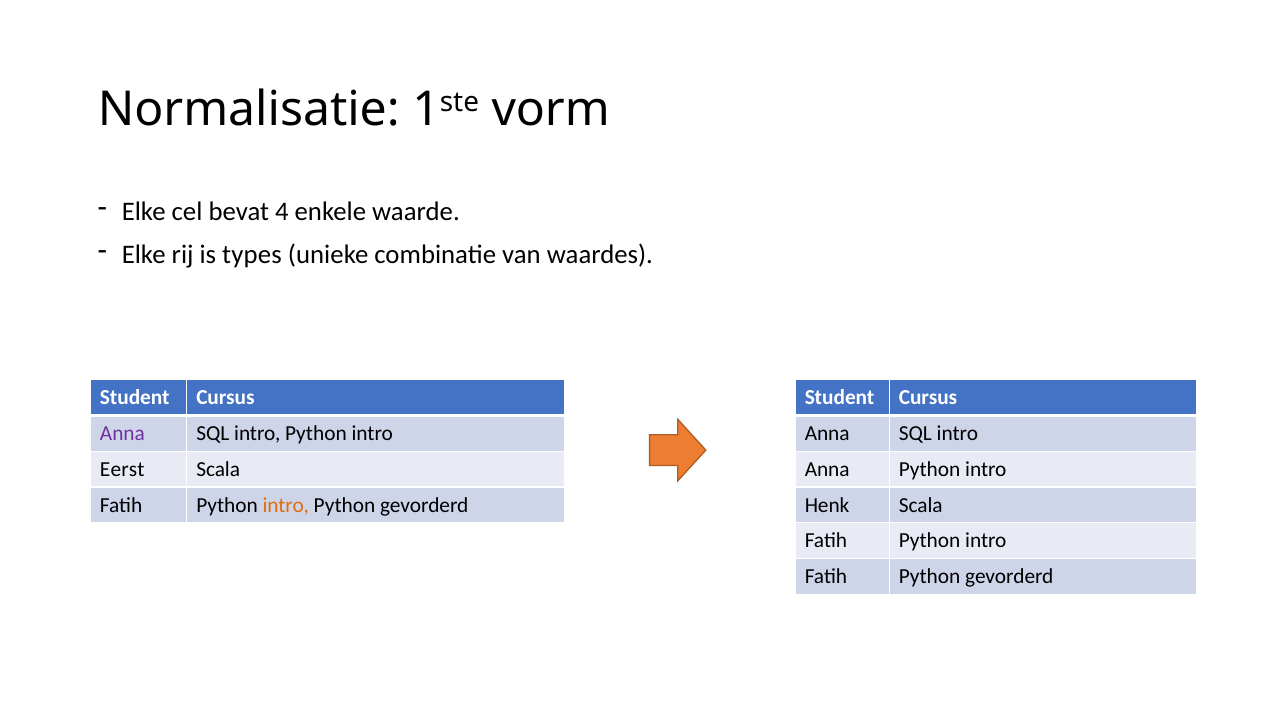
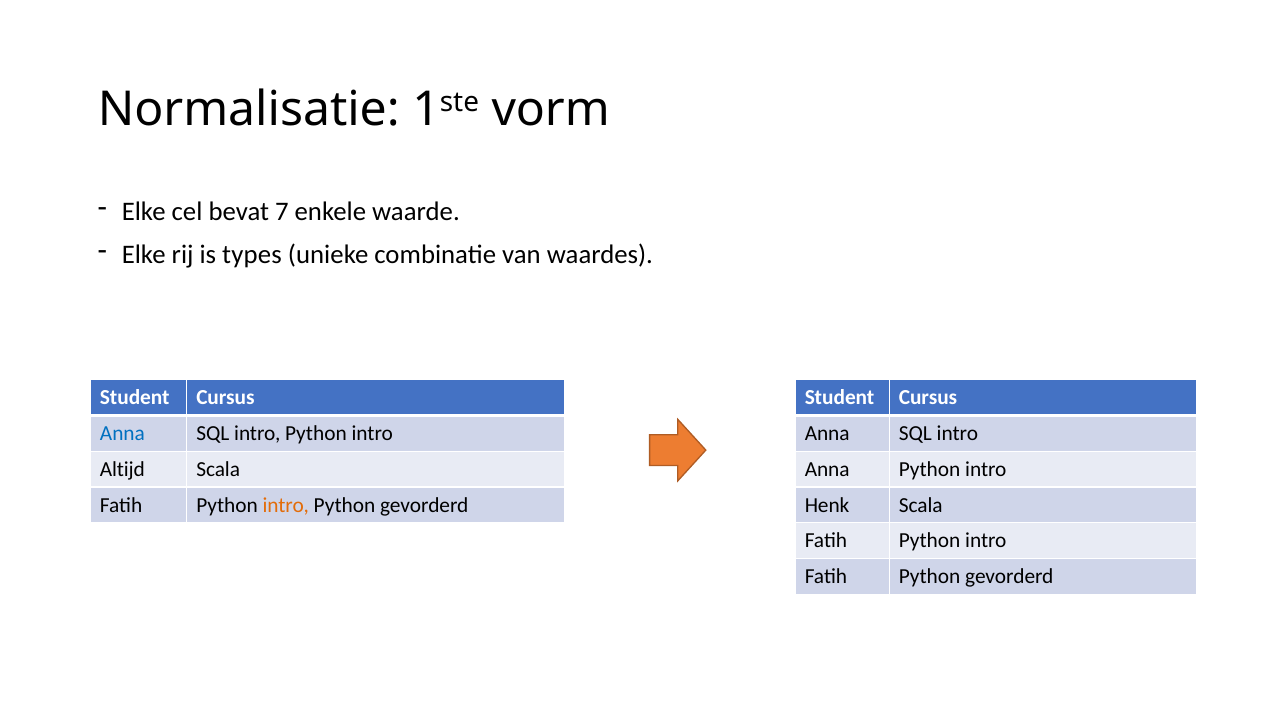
4: 4 -> 7 (282, 212)
Anna colour: purple -> blue (122, 433)
Eerst: Eerst -> Altijd (122, 469)
